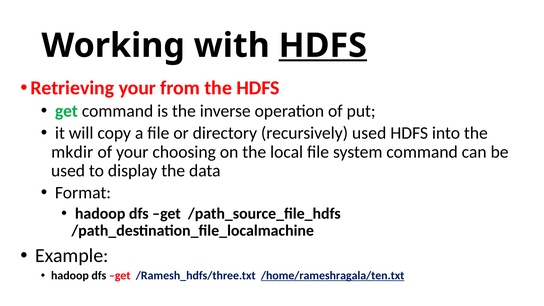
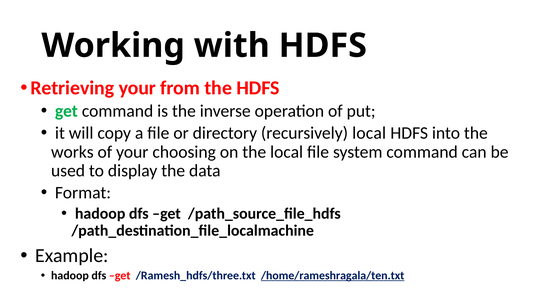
HDFS underline: present -> none (323, 46)
recursively used: used -> local (369, 133)
mkdir: mkdir -> works (72, 152)
